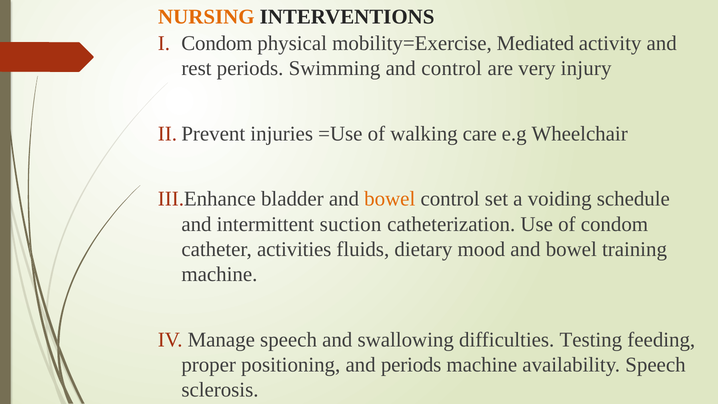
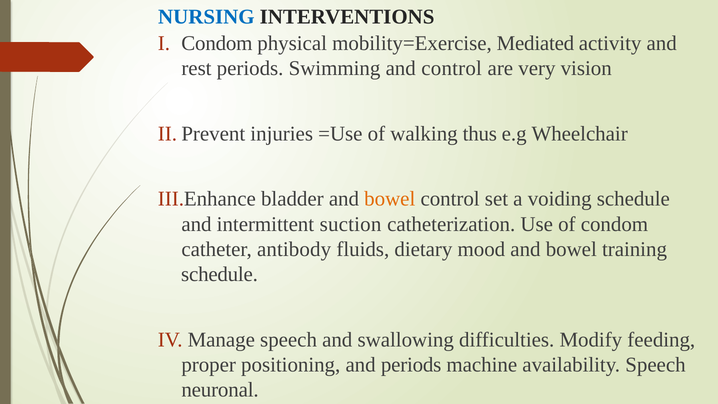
NURSING colour: orange -> blue (206, 17)
injury: injury -> vision (586, 68)
care: care -> thus (480, 134)
activities: activities -> antibody (294, 249)
machine: machine -> schedule (220, 274)
Testing: Testing -> Modify (591, 340)
sclerosis: sclerosis -> neuronal (220, 390)
